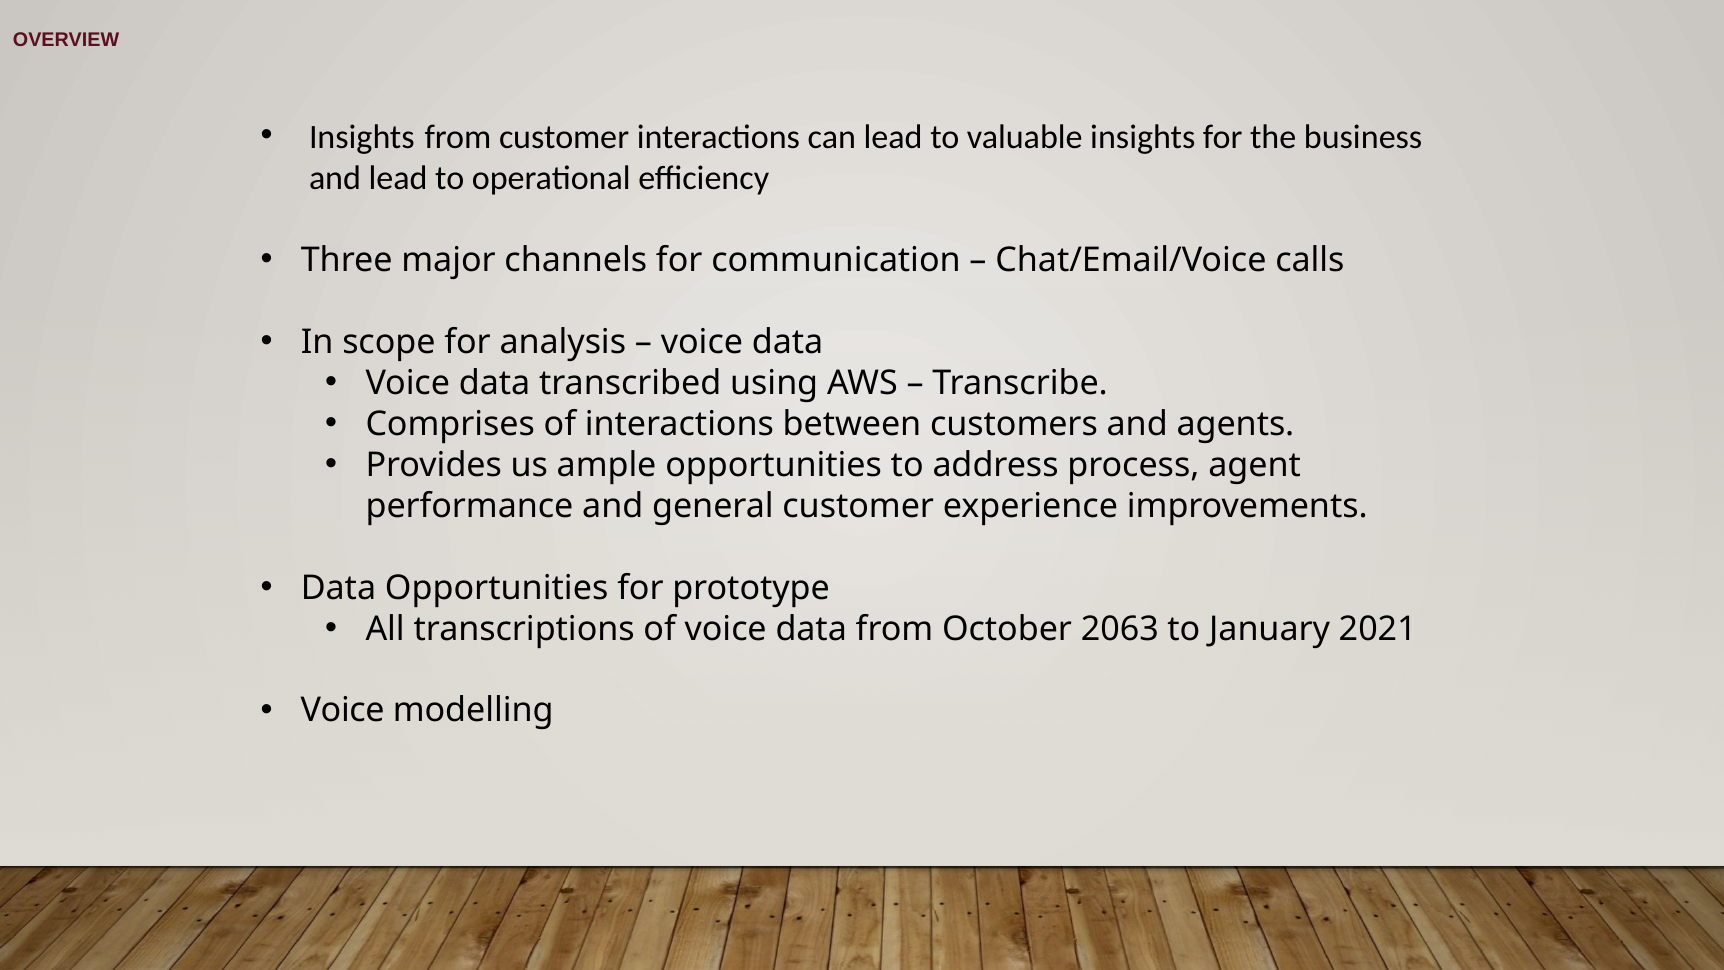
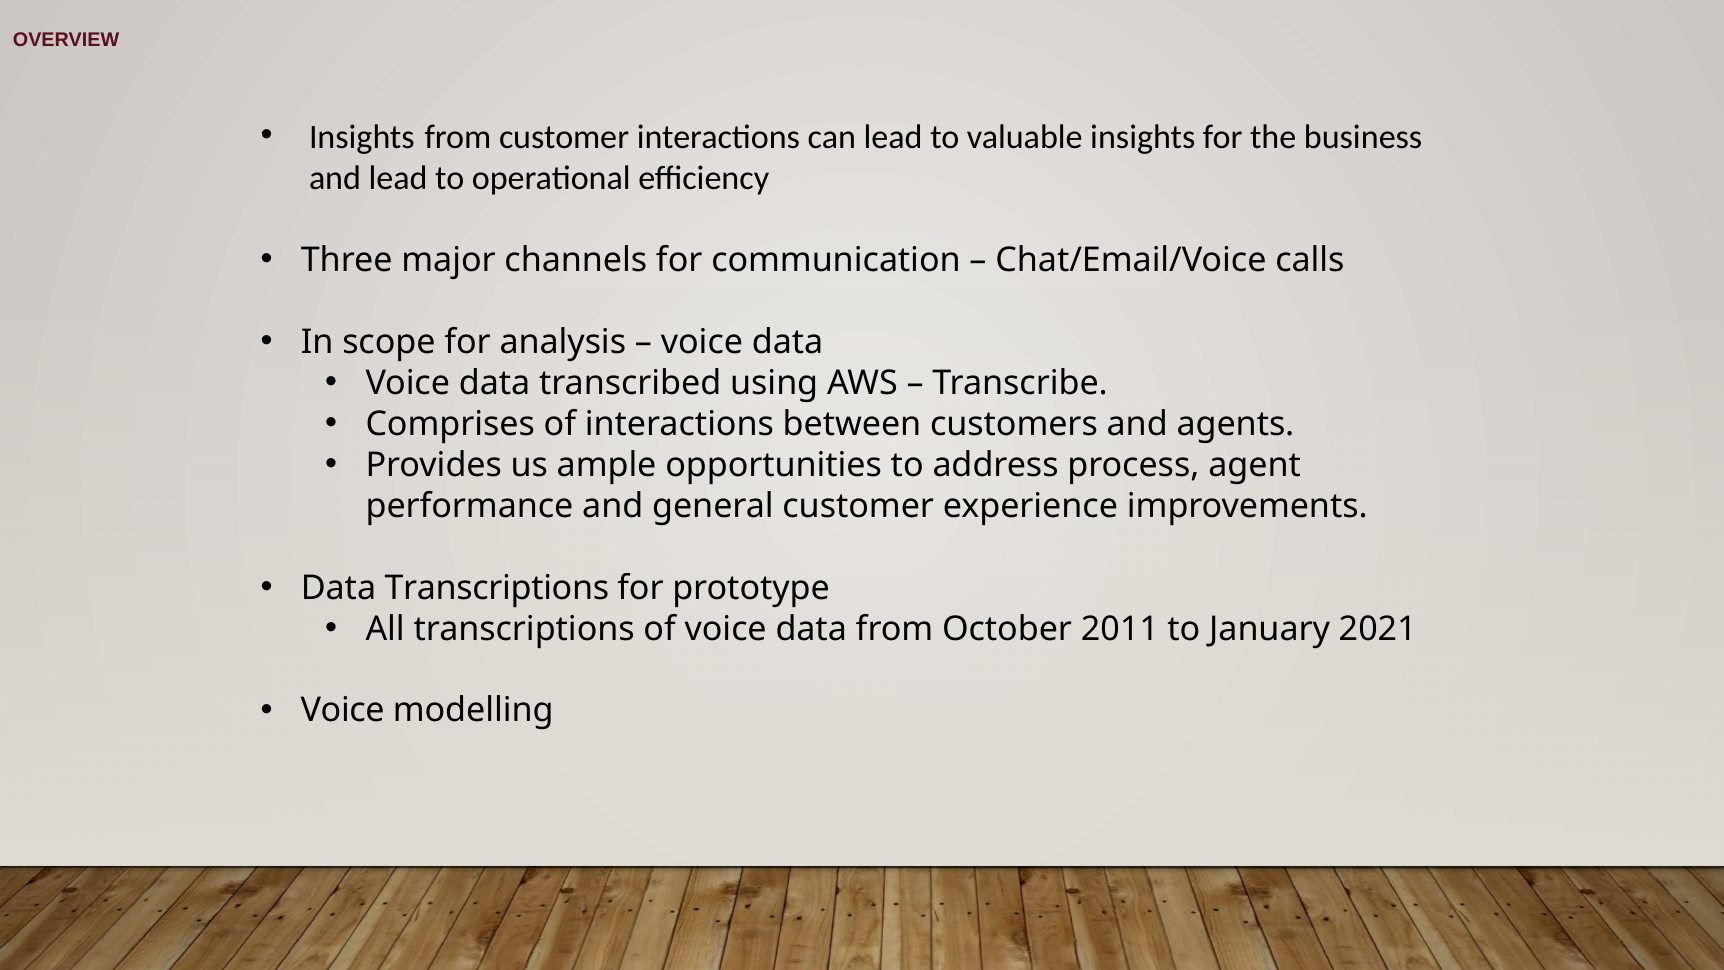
Data Opportunities: Opportunities -> Transcriptions (497, 588)
2063: 2063 -> 2011 (1120, 629)
